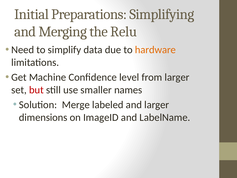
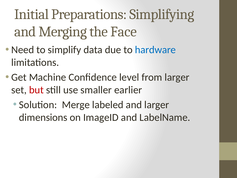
Relu: Relu -> Face (124, 32)
hardware colour: orange -> blue (155, 50)
names: names -> earlier (128, 90)
